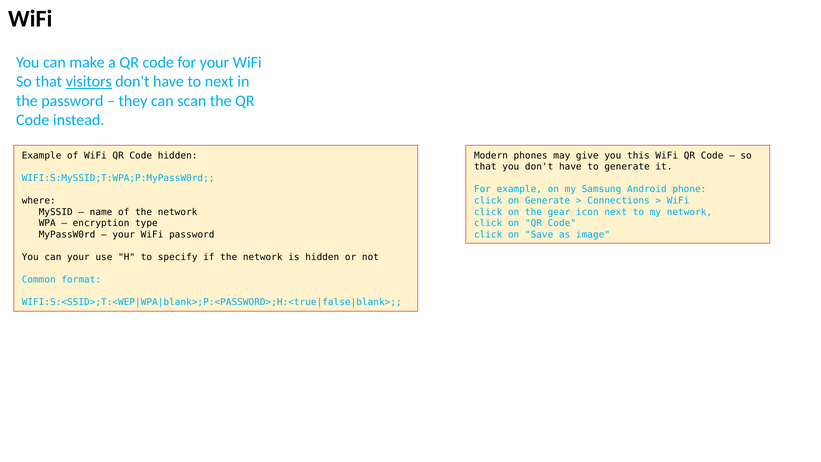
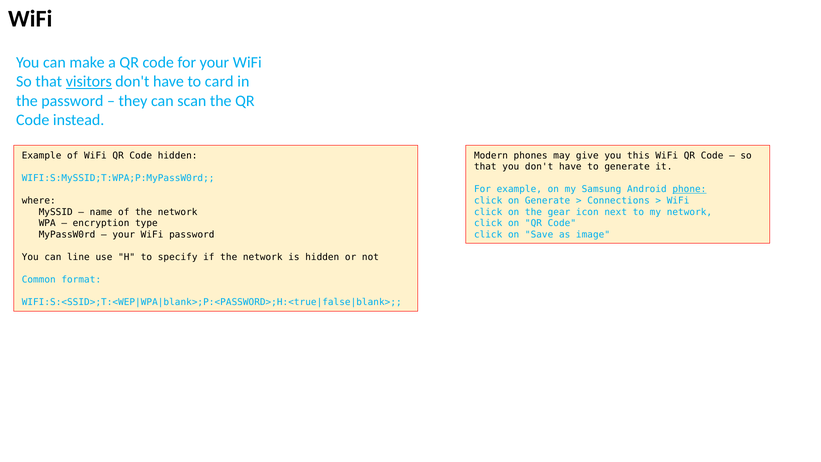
to next: next -> card (219, 82)
phone underline: none -> present (689, 189)
can your: your -> line (78, 257)
